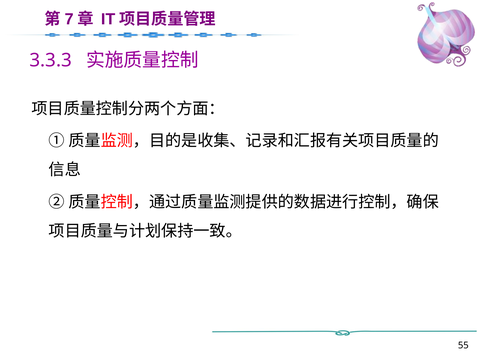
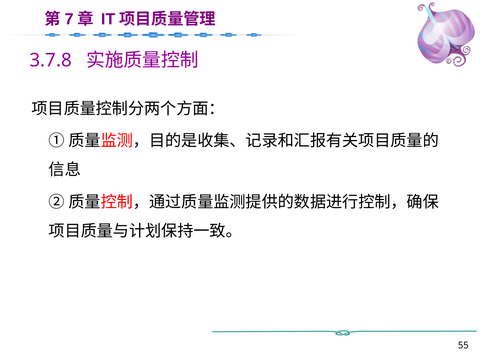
3.3.3: 3.3.3 -> 3.7.8 (51, 60)
